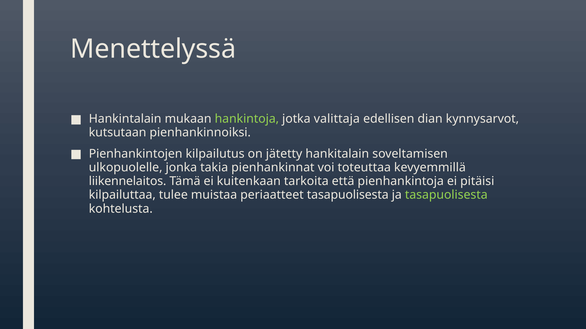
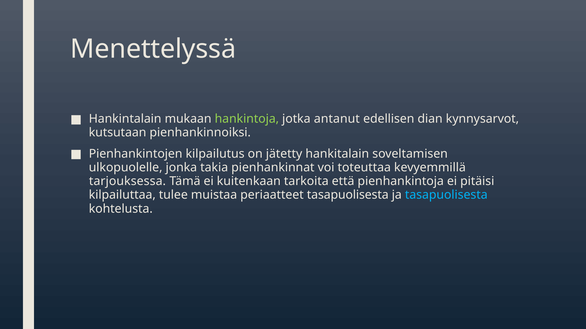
valittaja: valittaja -> antanut (337, 119)
liikennelaitos: liikennelaitos -> tarjouksessa (127, 181)
tasapuolisesta colour: light green -> light blue (446, 195)
